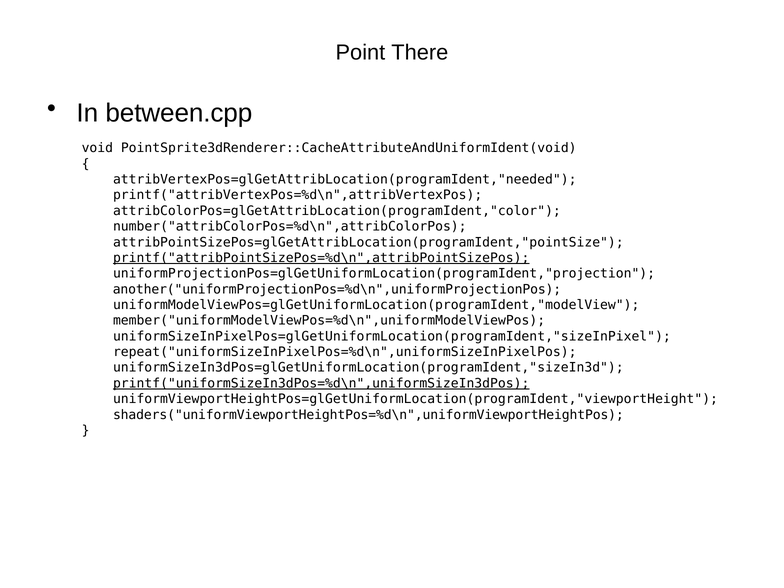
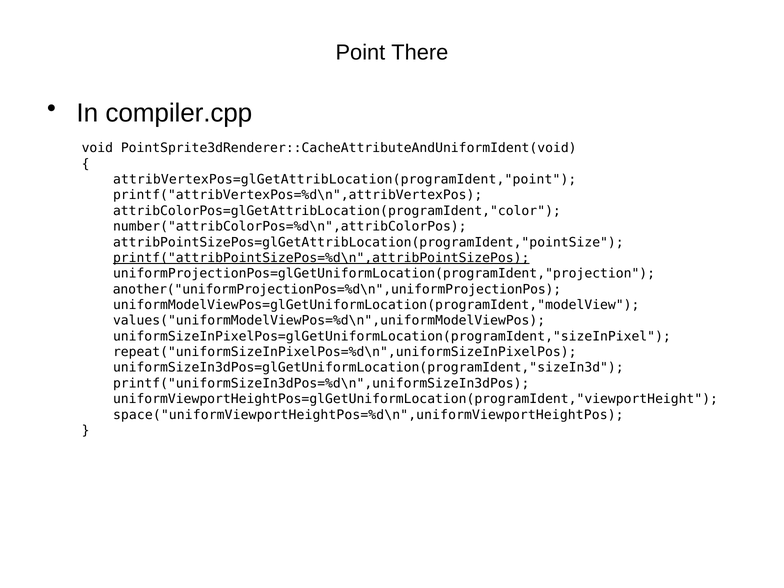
between.cpp: between.cpp -> compiler.cpp (179, 113)
attribVertexPos=glGetAttribLocation(programIdent,"needed: attribVertexPos=glGetAttribLocation(programIdent,"needed -> attribVertexPos=glGetAttribLocation(programIdent,"point (345, 179)
member("uniformModelViewPos=%d\n",uniformModelViewPos: member("uniformModelViewPos=%d\n",uniformModelViewPos -> values("uniformModelViewPos=%d\n",uniformModelViewPos (329, 321)
printf("uniformSizeIn3dPos=%d\n",uniformSizeIn3dPos underline: present -> none (321, 383)
shaders("uniformViewportHeightPos=%d\n",uniformViewportHeightPos: shaders("uniformViewportHeightPos=%d\n",uniformViewportHeightPos -> space("uniformViewportHeightPos=%d\n",uniformViewportHeightPos (368, 415)
